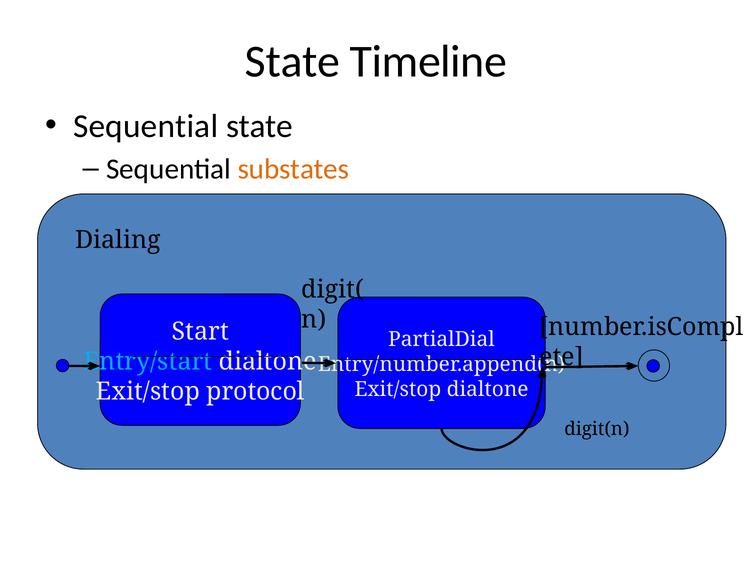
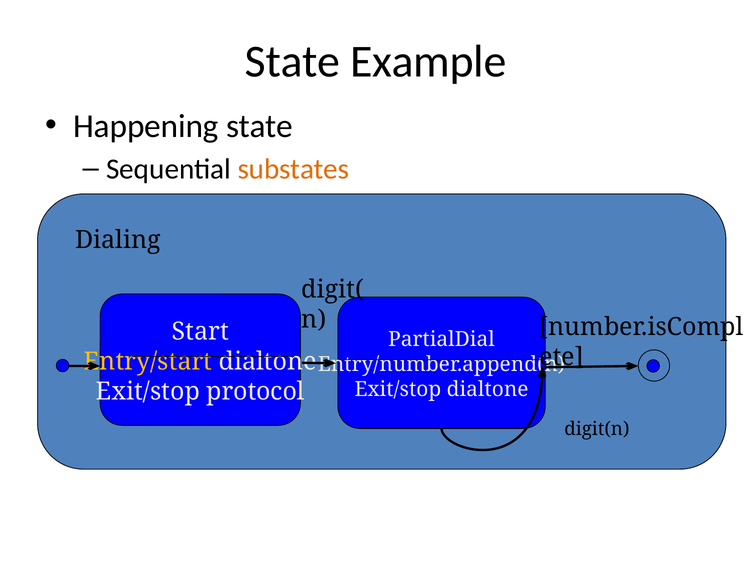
Timeline: Timeline -> Example (428, 61)
Sequential: Sequential -> Happening (146, 126)
Entry/start colour: light blue -> yellow (148, 362)
